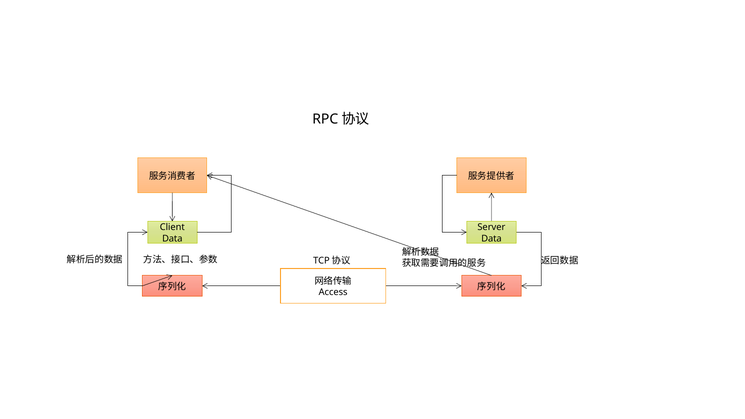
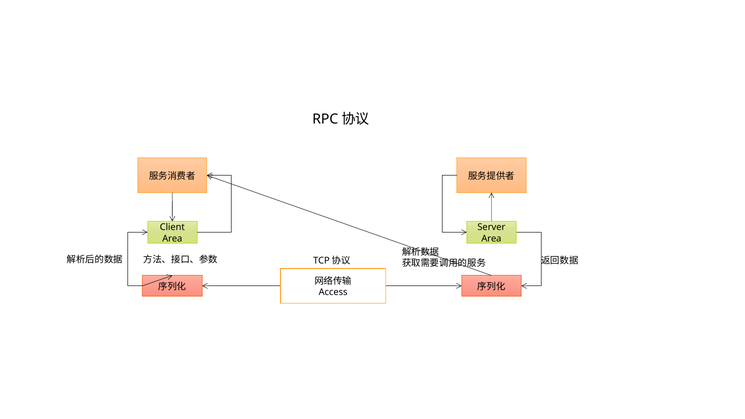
Data: Data -> Area (172, 238)
Data: Data -> Area (491, 238)
